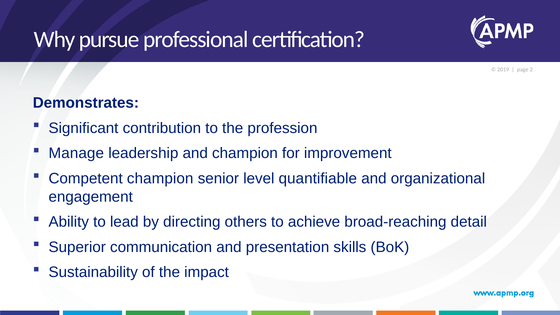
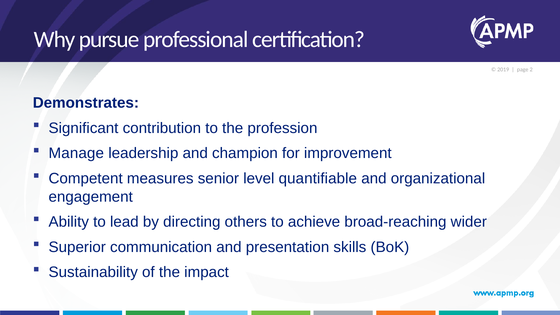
Competent champion: champion -> measures (160, 179)
detail: detail -> wider (469, 222)
